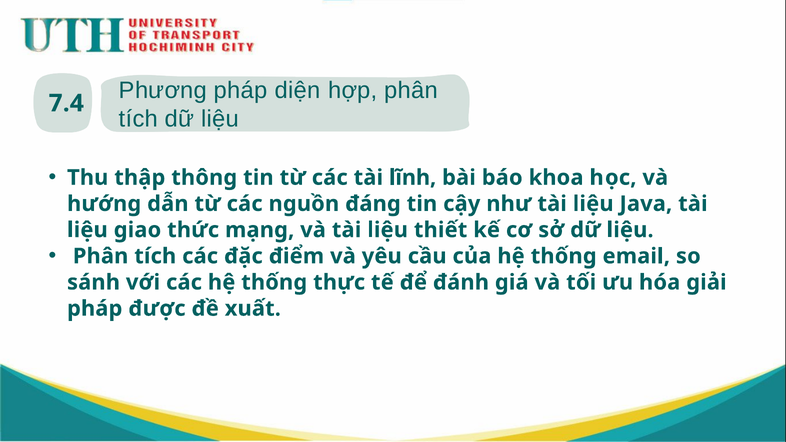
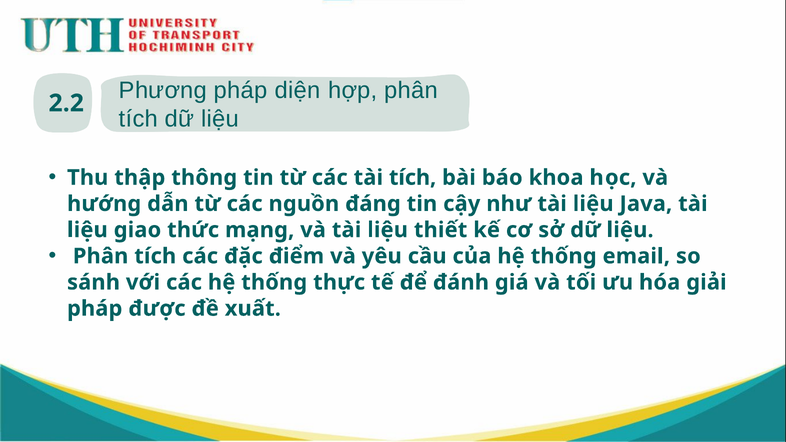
7.4: 7.4 -> 2.2 (66, 103)
tài lĩnh: lĩnh -> tích (413, 178)
